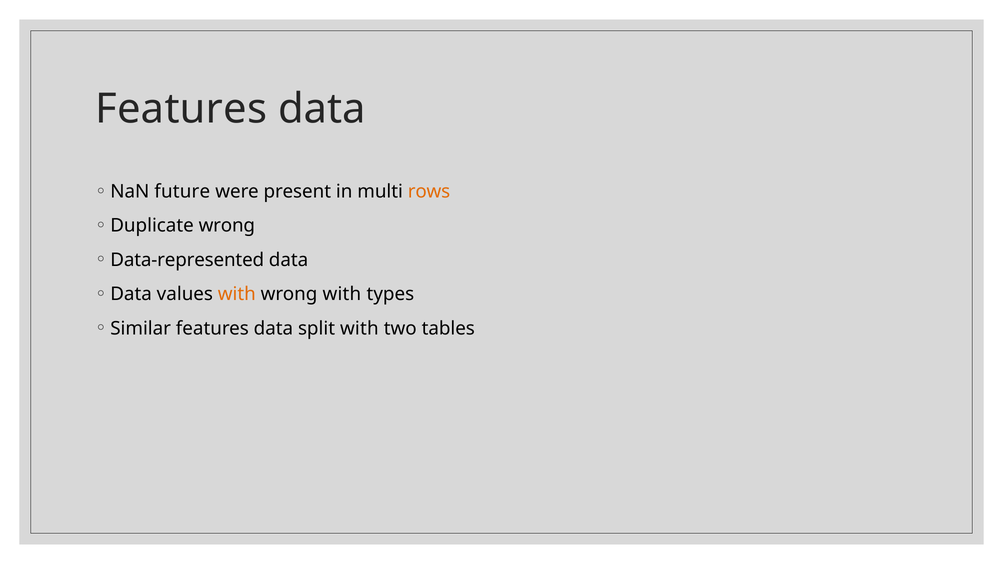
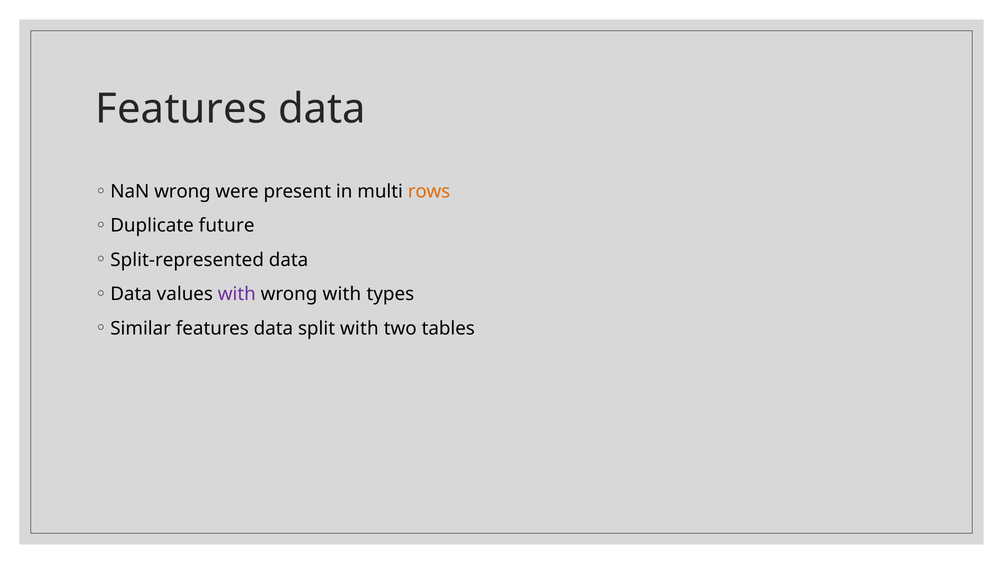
NaN future: future -> wrong (182, 192)
Duplicate wrong: wrong -> future (227, 226)
Data-represented: Data-represented -> Split-represented (187, 260)
with colour: orange -> purple (237, 294)
